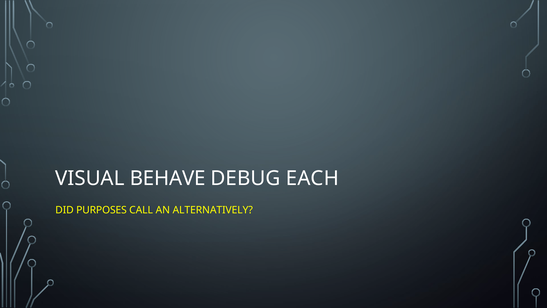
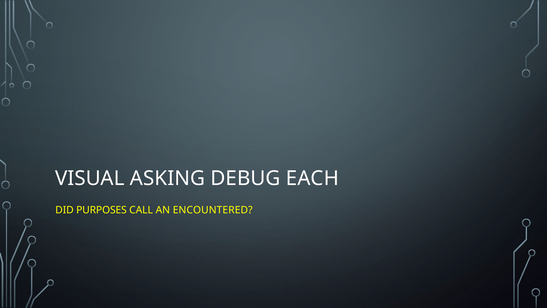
BEHAVE: BEHAVE -> ASKING (167, 178)
ALTERNATIVELY: ALTERNATIVELY -> ENCOUNTERED (213, 210)
